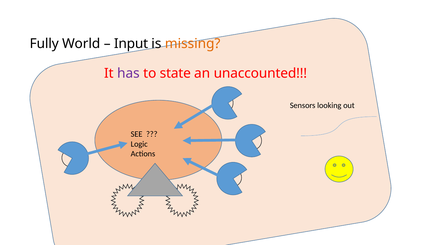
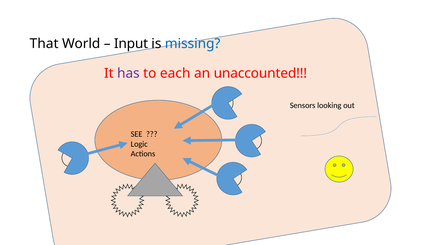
Fully: Fully -> That (44, 44)
missing colour: orange -> blue (193, 44)
state: state -> each (175, 73)
